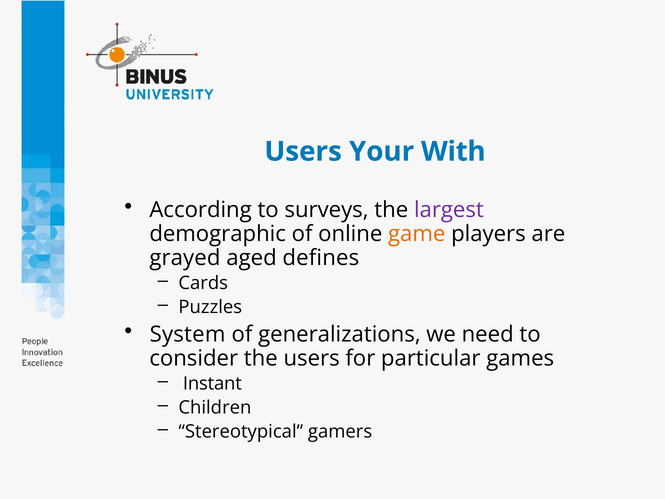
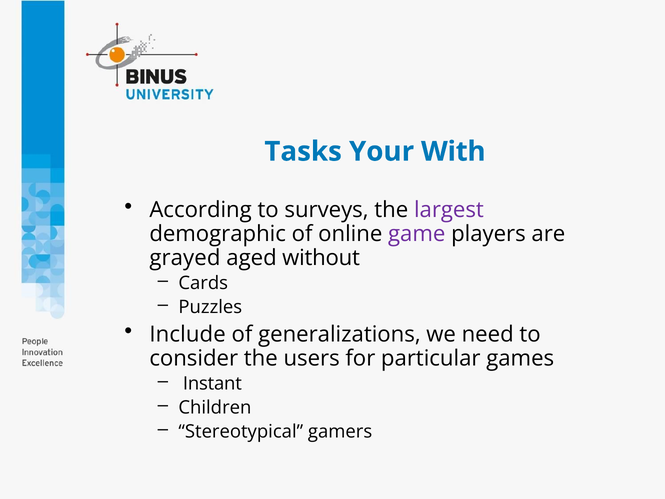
Users: Users -> Tasks (303, 151)
game colour: orange -> purple (417, 234)
defines: defines -> without (321, 258)
System: System -> Include (188, 334)
